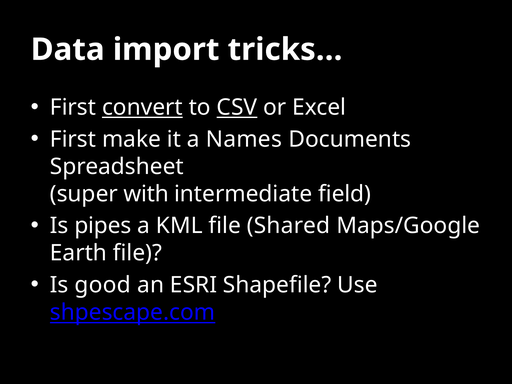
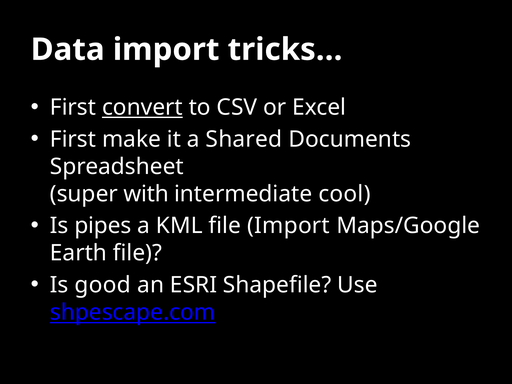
CSV underline: present -> none (237, 107)
Names: Names -> Shared (244, 139)
field: field -> cool (344, 194)
file Shared: Shared -> Import (289, 226)
